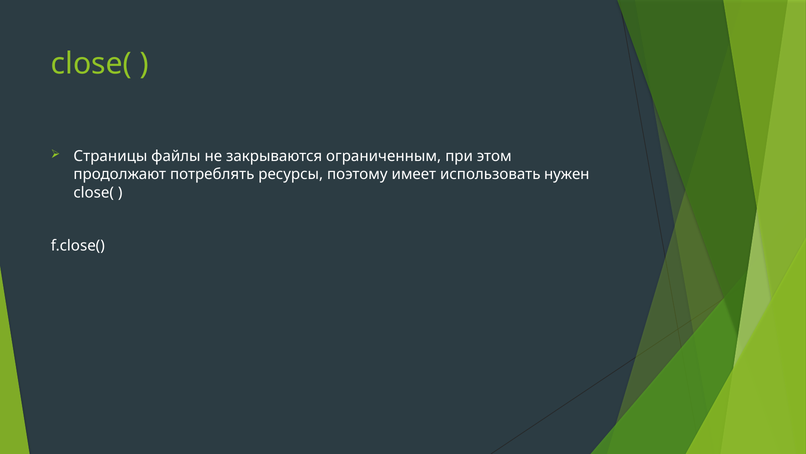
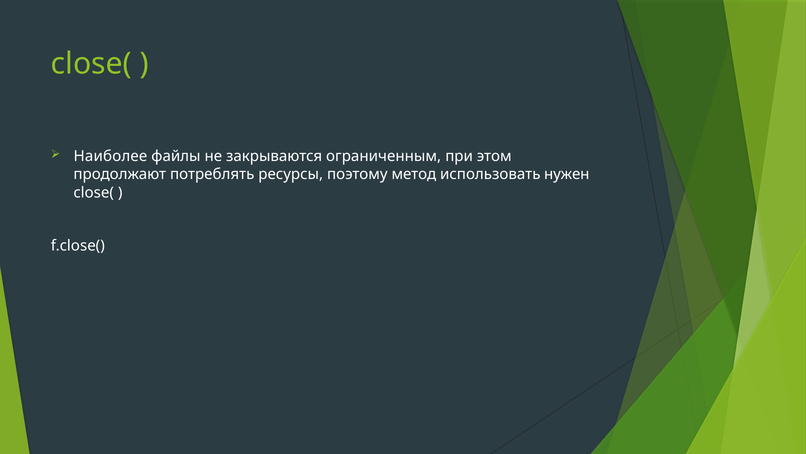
Страницы: Страницы -> Наиболее (110, 156)
имеет: имеет -> метод (414, 174)
